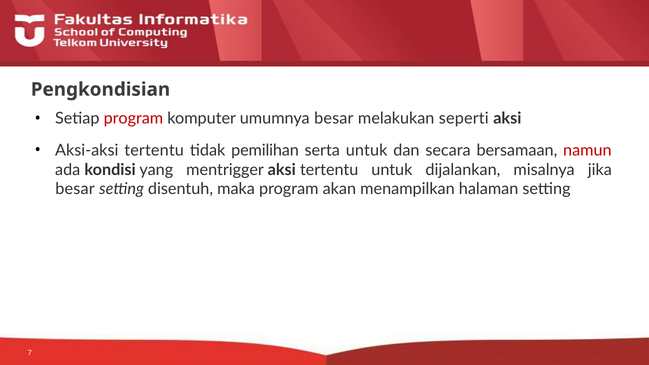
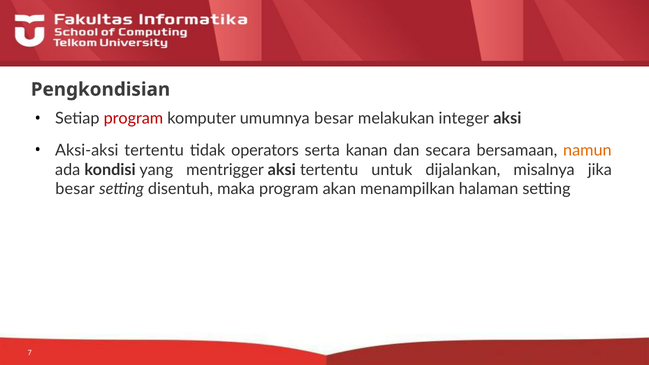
seperti: seperti -> integer (464, 119)
pemilihan: pemilihan -> operators (265, 150)
serta untuk: untuk -> kanan (367, 150)
namun colour: red -> orange (587, 150)
